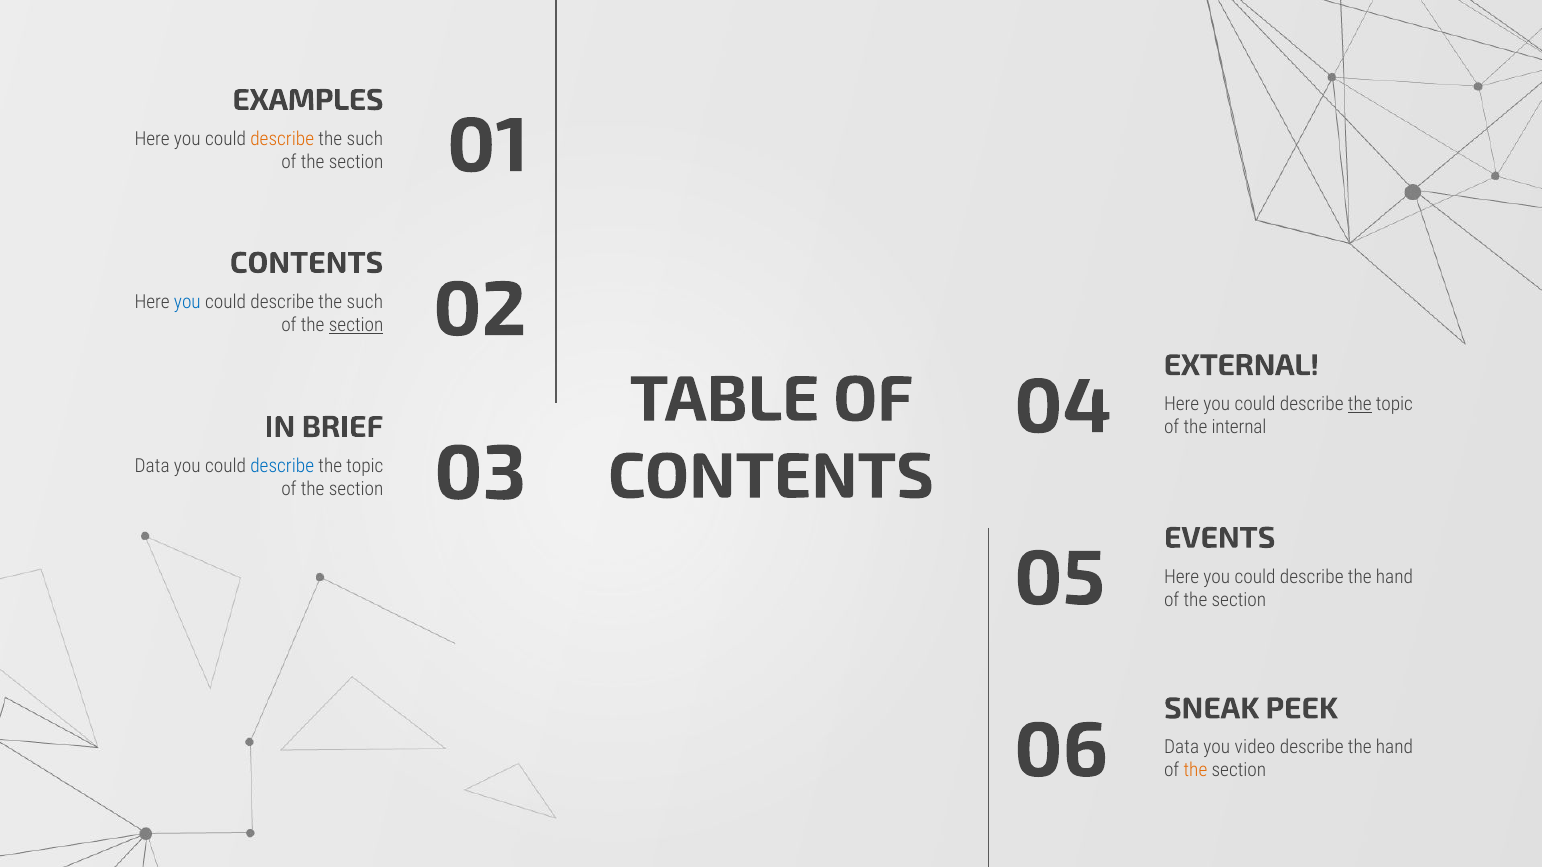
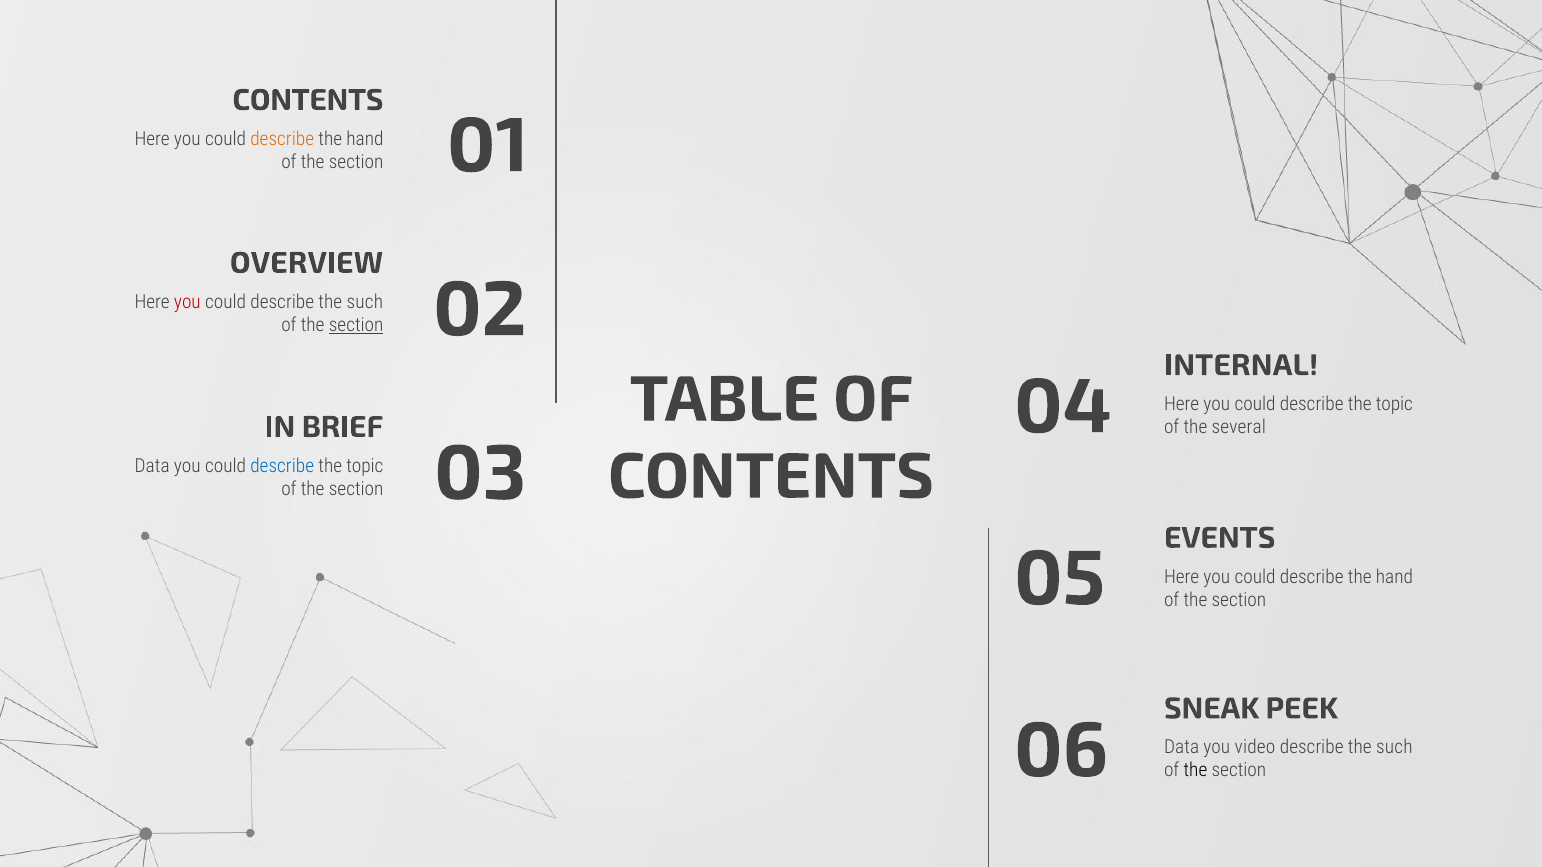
EXAMPLES: EXAMPLES -> CONTENTS (308, 100)
such: such -> hand (365, 139)
CONTENTS: CONTENTS -> OVERVIEW (306, 263)
you colour: blue -> red (187, 302)
EXTERNAL: EXTERNAL -> INTERNAL (1241, 365)
the underline: present -> none (1360, 404)
internal: internal -> several (1239, 428)
hand: hand -> such (1394, 748)
the colour: orange -> black (1195, 771)
